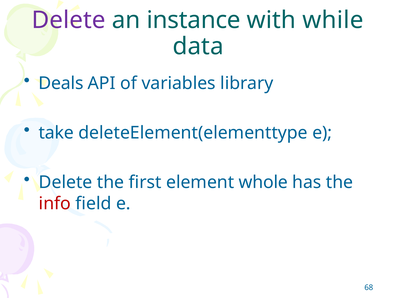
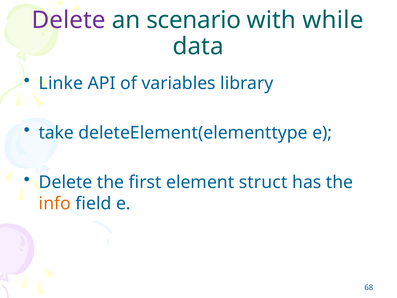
instance: instance -> scenario (194, 20)
Deals: Deals -> Linke (61, 83)
whole: whole -> struct (263, 182)
info colour: red -> orange (55, 203)
